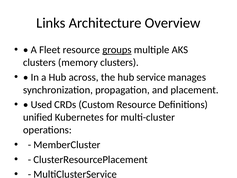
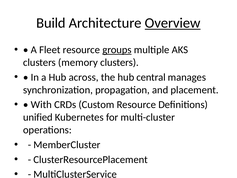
Links: Links -> Build (51, 23)
Overview underline: none -> present (173, 23)
service: service -> central (151, 77)
Used: Used -> With (41, 105)
